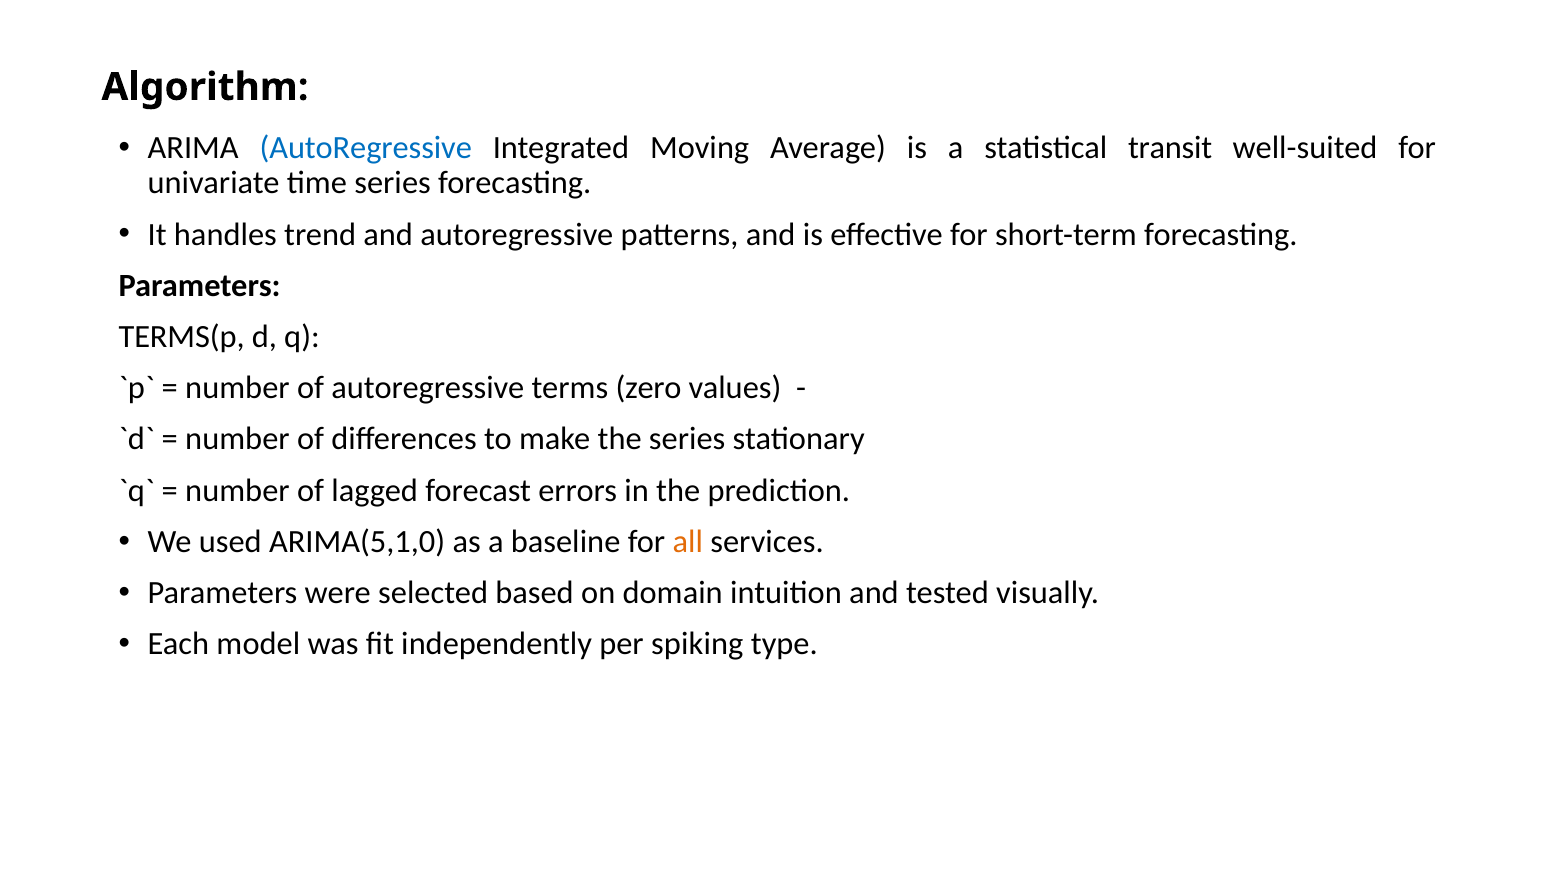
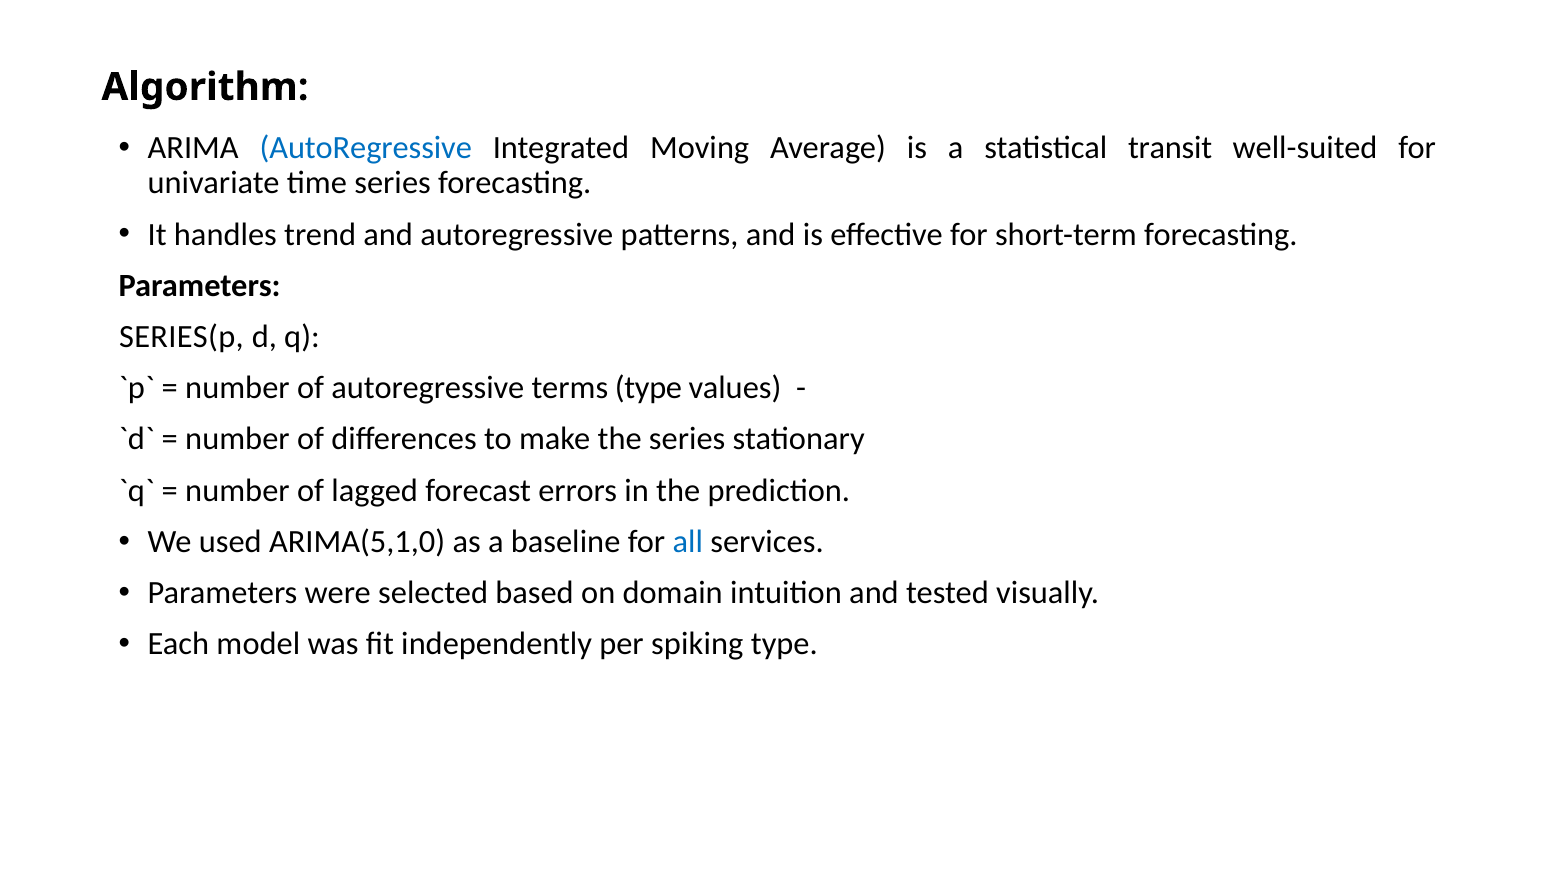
TERMS(p: TERMS(p -> SERIES(p (181, 337)
terms zero: zero -> type (649, 388)
all colour: orange -> blue (688, 542)
